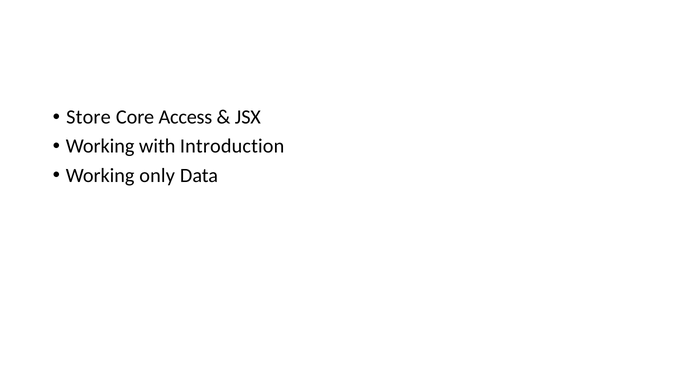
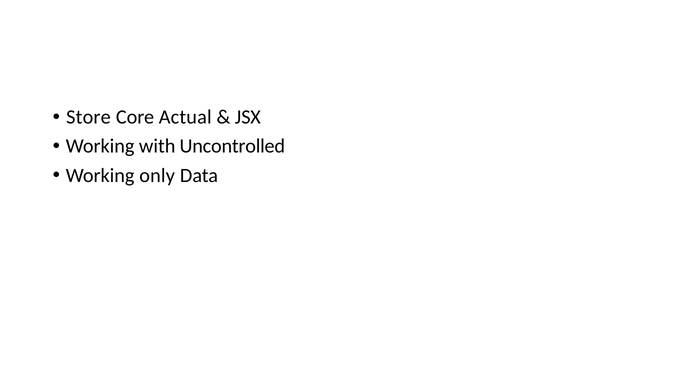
Access: Access -> Actual (185, 117)
Introduction: Introduction -> Uncontrolled (232, 146)
